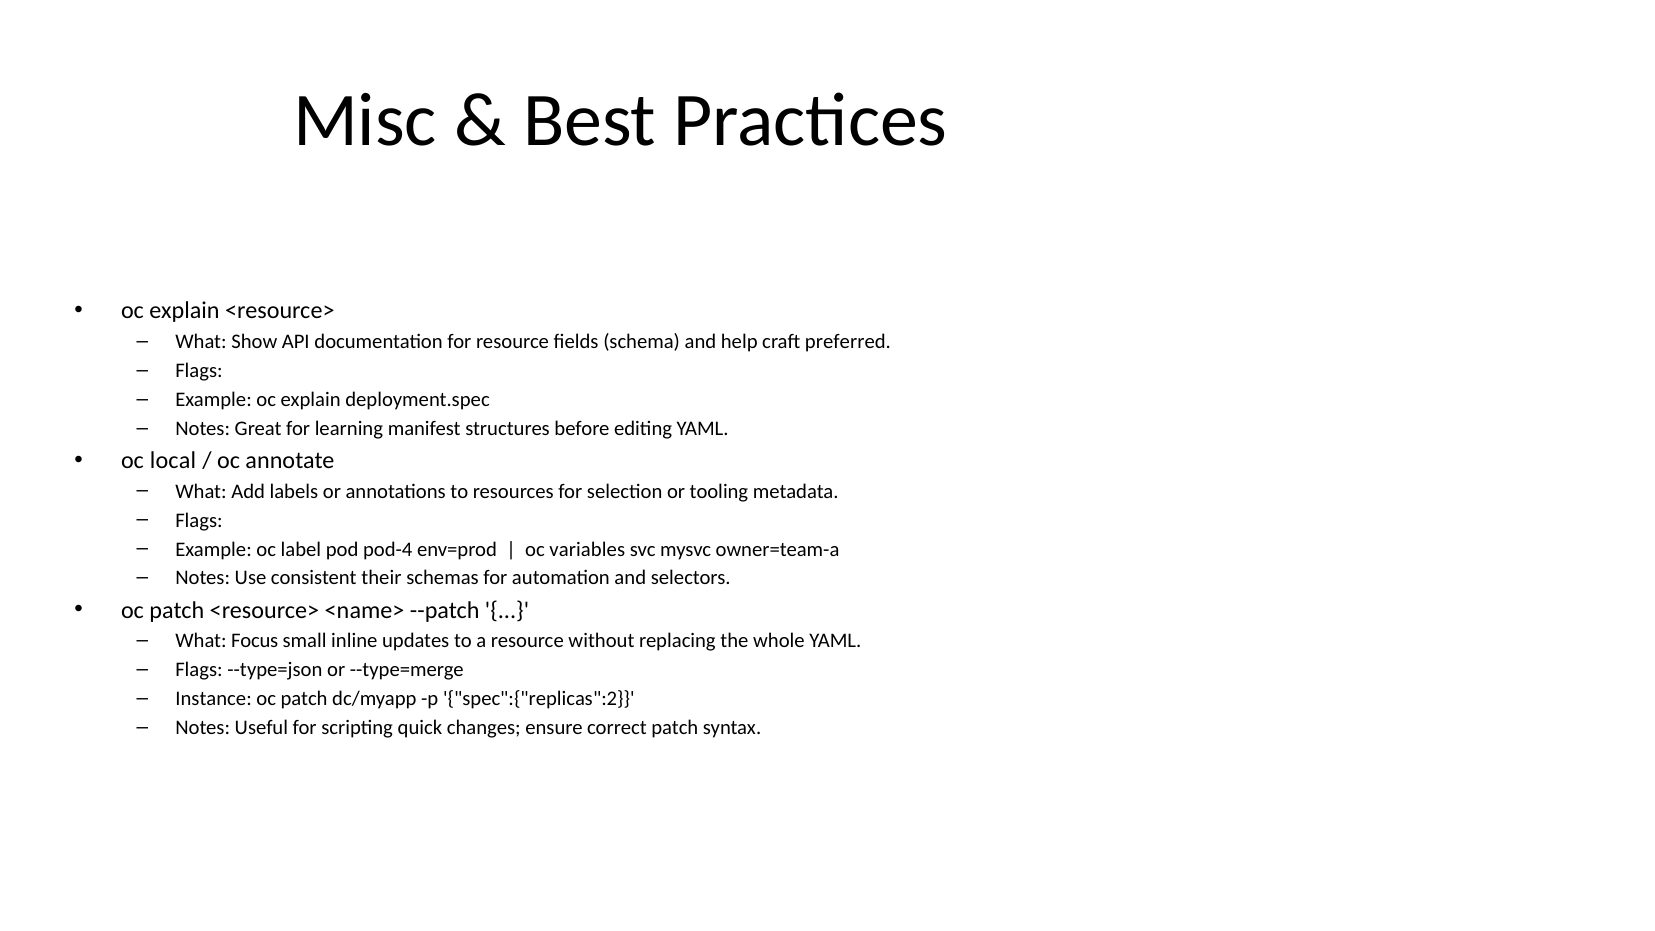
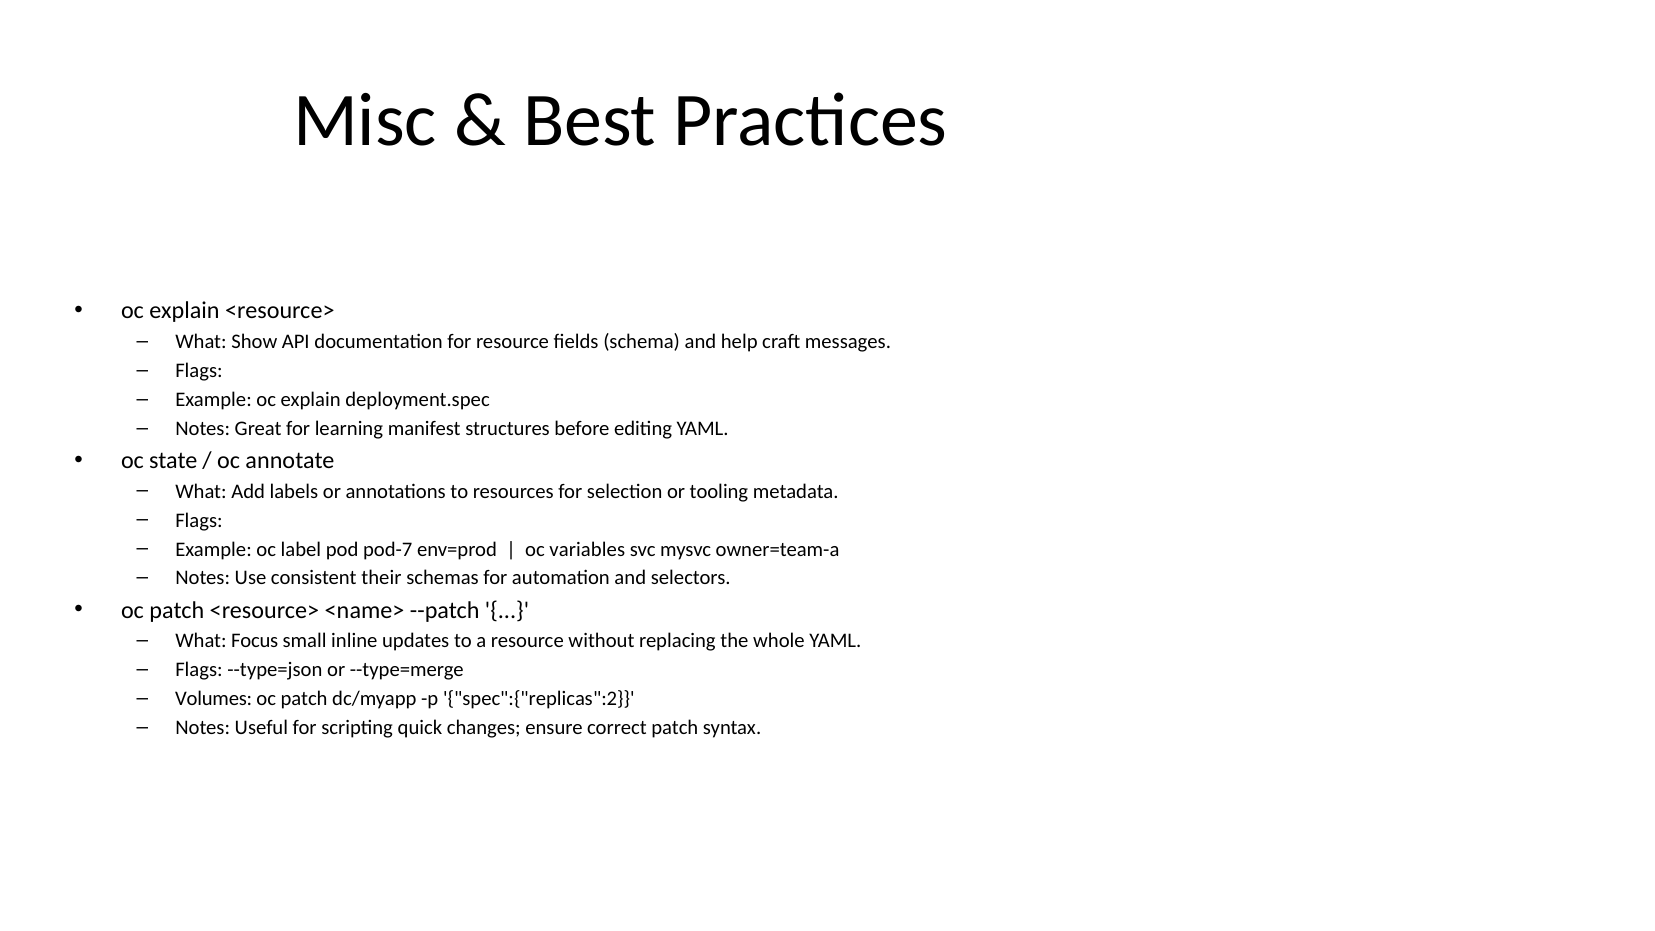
preferred: preferred -> messages (848, 342)
local: local -> state (173, 461)
pod-4: pod-4 -> pod-7 (388, 549)
Instance: Instance -> Volumes (214, 699)
